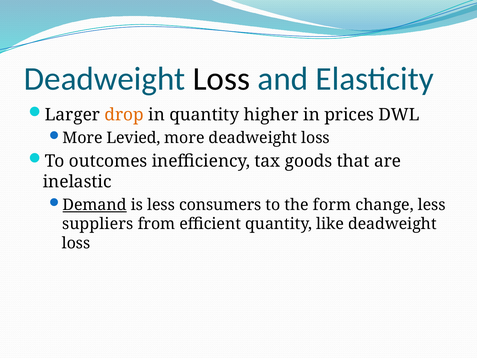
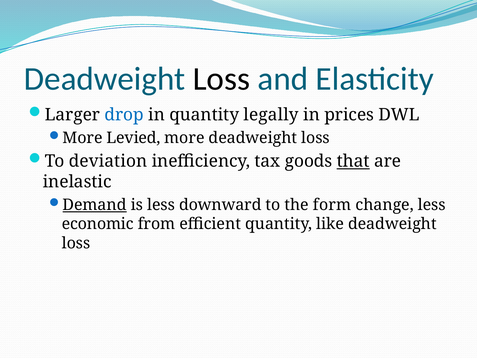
drop colour: orange -> blue (124, 115)
higher: higher -> legally (271, 115)
outcomes: outcomes -> deviation (108, 161)
that underline: none -> present (353, 161)
consumers: consumers -> downward (220, 205)
suppliers: suppliers -> economic (98, 224)
